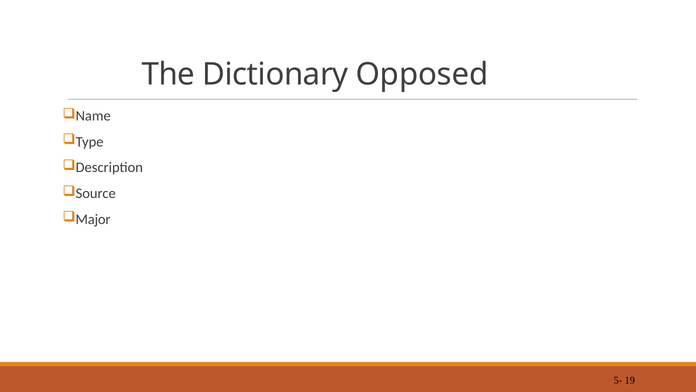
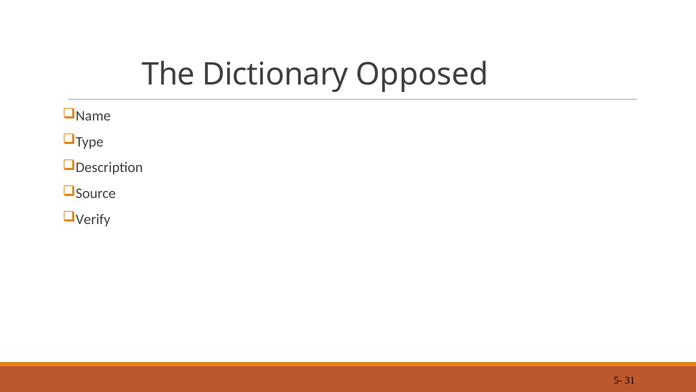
Major: Major -> Verify (93, 219)
19: 19 -> 31 (630, 380)
